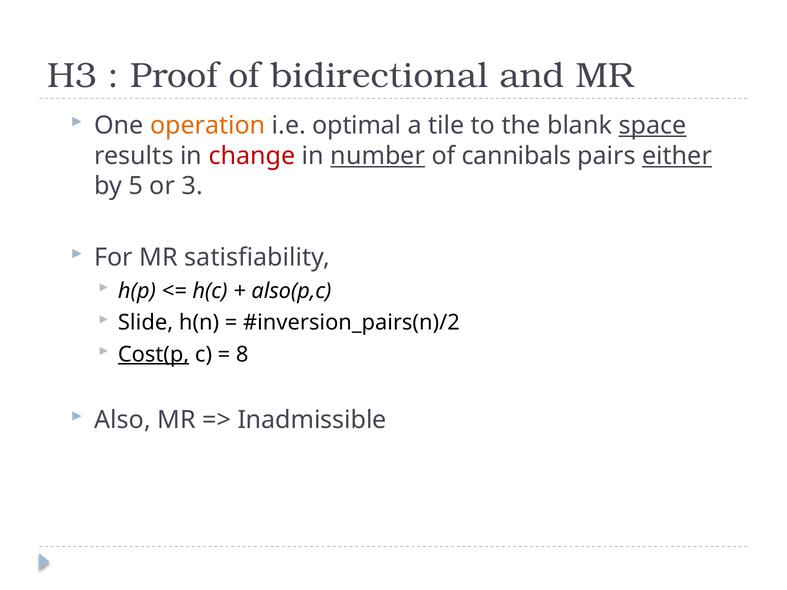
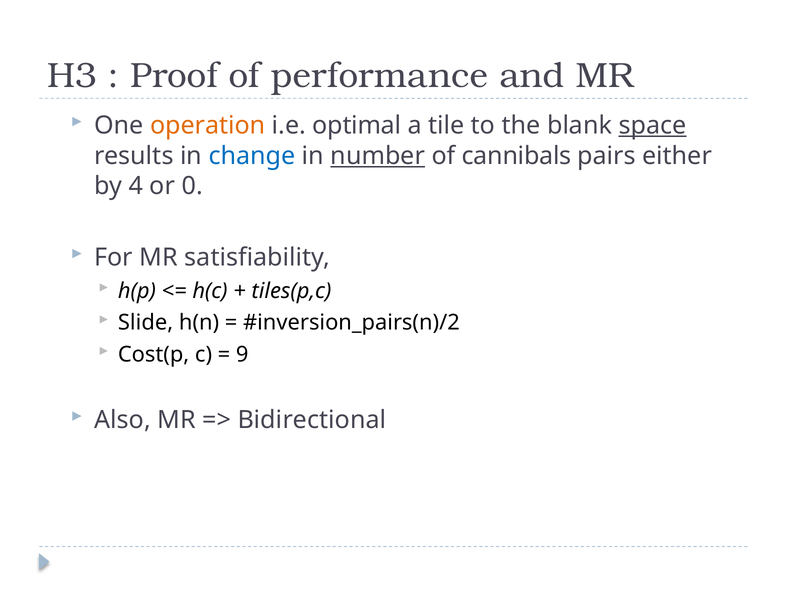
bidirectional: bidirectional -> performance (379, 76)
change colour: red -> blue (252, 156)
either underline: present -> none (677, 156)
5: 5 -> 4 (136, 186)
3: 3 -> 0 (192, 186)
also(p,c: also(p,c -> tiles(p,c (291, 291)
Cost(p underline: present -> none (154, 355)
8: 8 -> 9 (242, 355)
Inadmissible: Inadmissible -> Bidirectional (312, 420)
